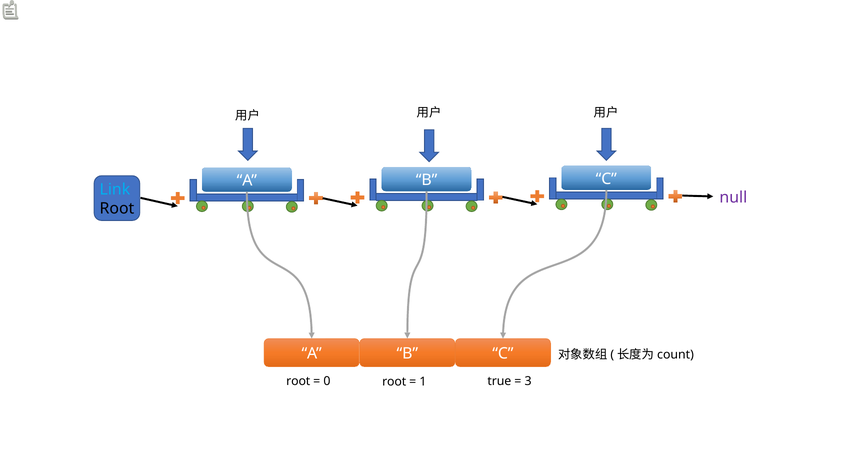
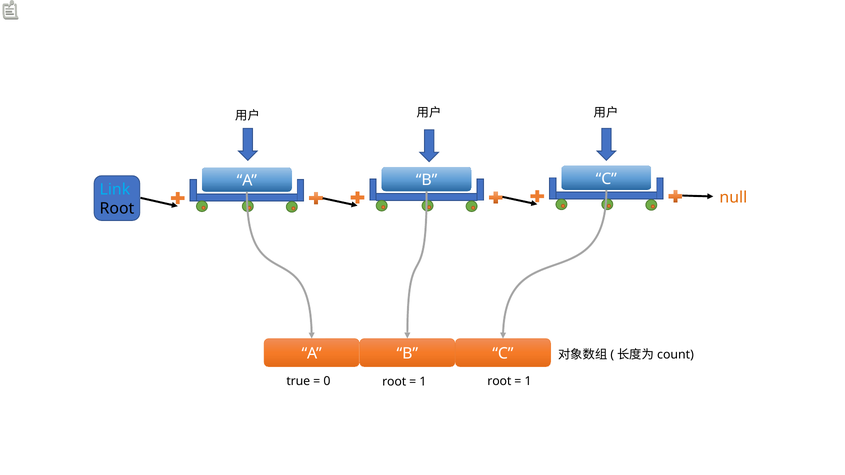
null colour: purple -> orange (733, 198)
root: root -> true (298, 381)
1 true: true -> root (499, 381)
3: 3 -> 1 (528, 381)
